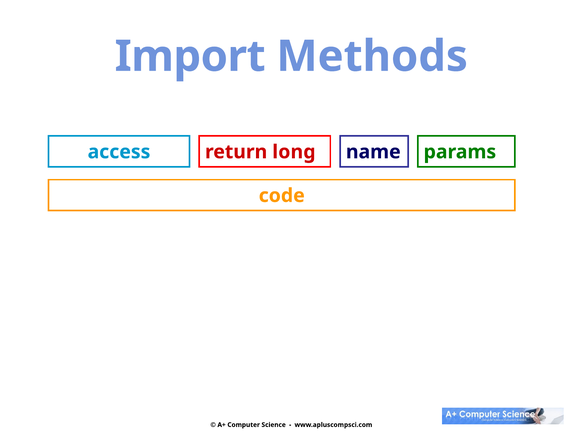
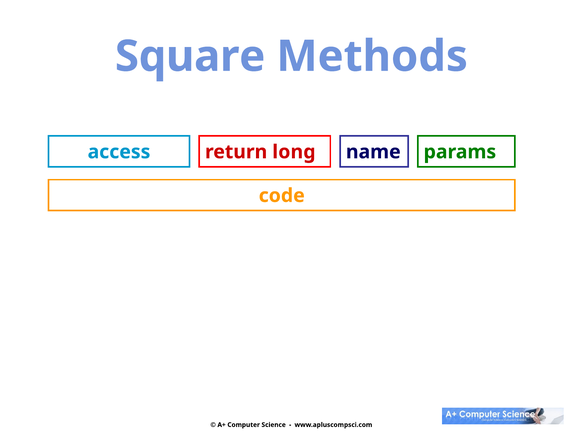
Import: Import -> Square (190, 56)
